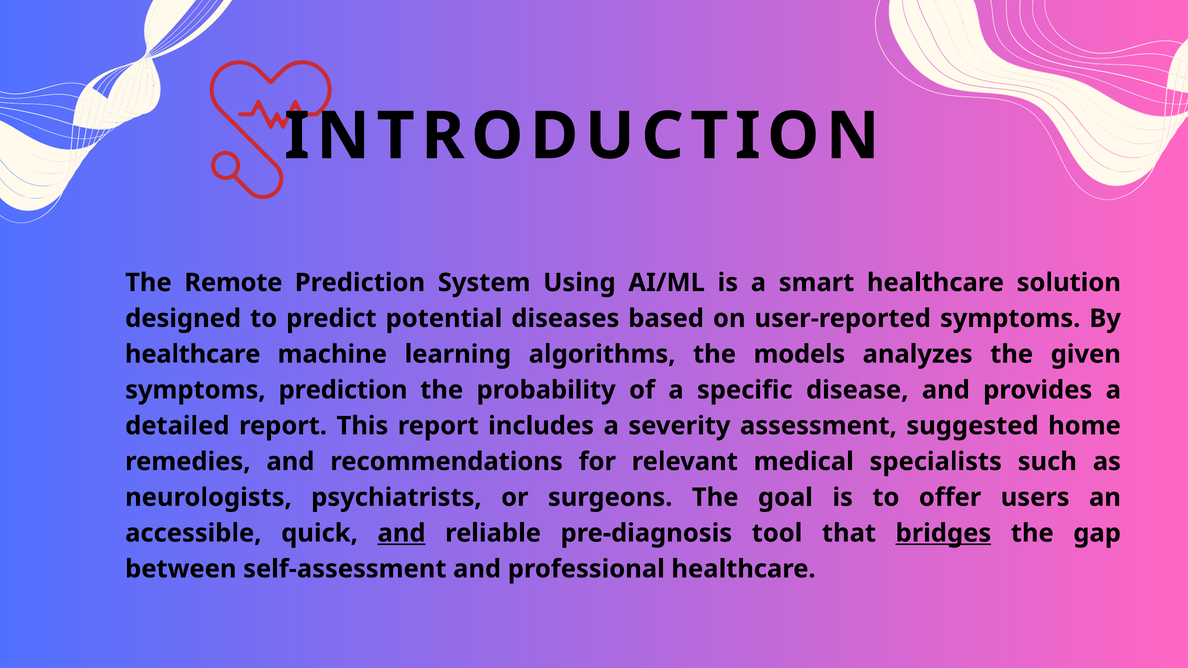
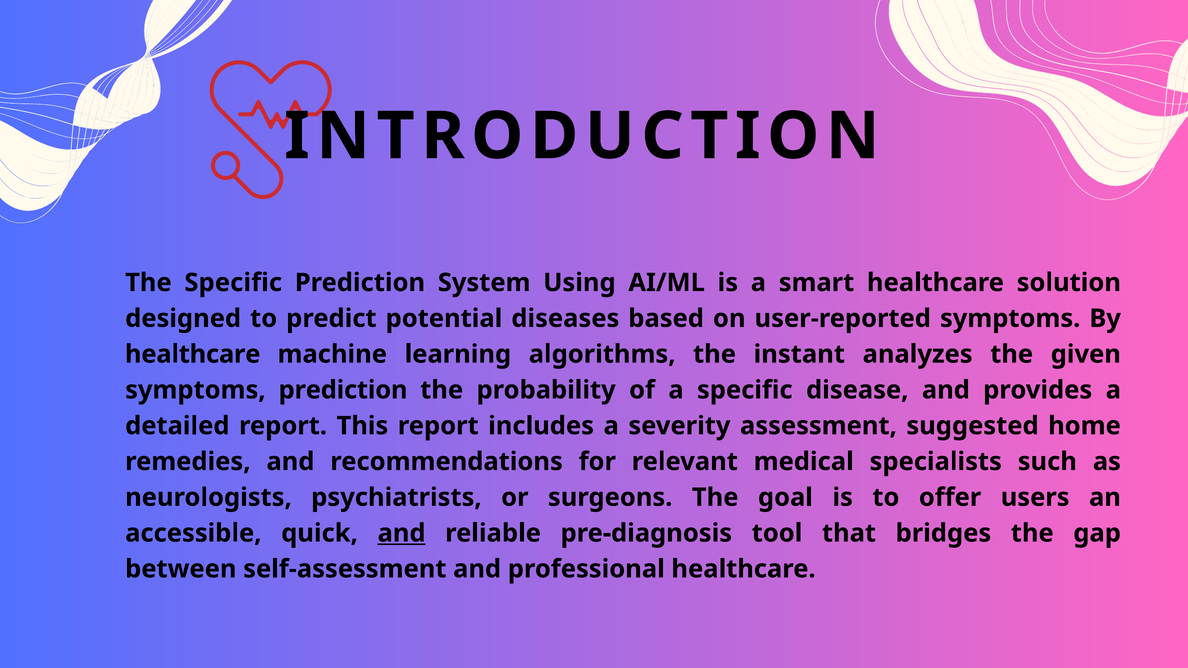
The Remote: Remote -> Specific (233, 283)
models: models -> instant (799, 354)
bridges underline: present -> none (943, 533)
